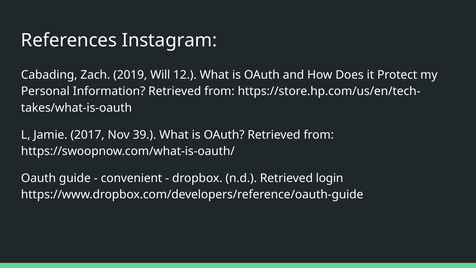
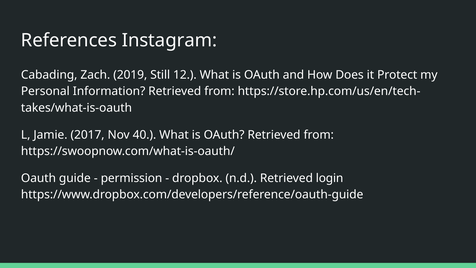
Will: Will -> Still (160, 75)
39: 39 -> 40 (144, 135)
convenient: convenient -> permission (132, 178)
